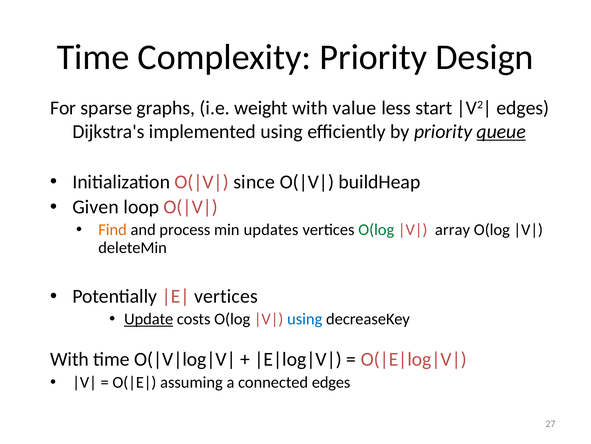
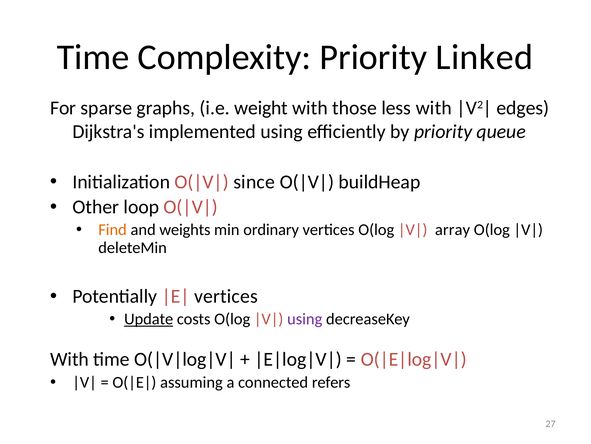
Design: Design -> Linked (484, 57)
value: value -> those (355, 108)
less start: start -> with (434, 108)
queue underline: present -> none (501, 131)
Given: Given -> Other (96, 207)
process: process -> weights (185, 230)
updates: updates -> ordinary (271, 230)
O(log colour: green -> black (376, 230)
using colour: blue -> purple (305, 319)
connected edges: edges -> refers (331, 382)
